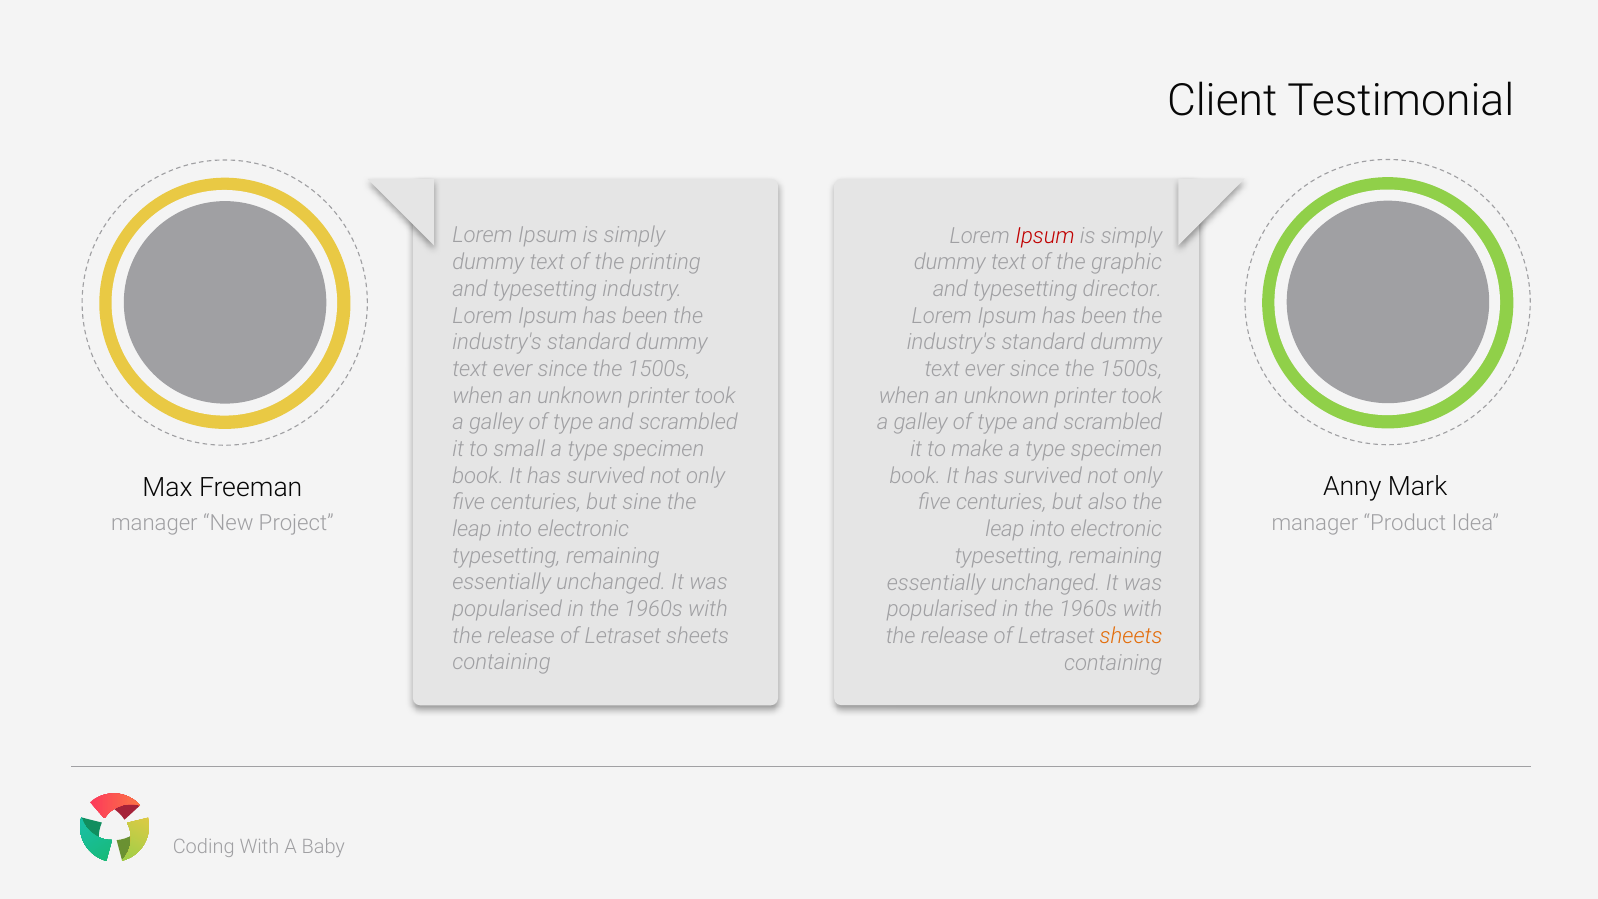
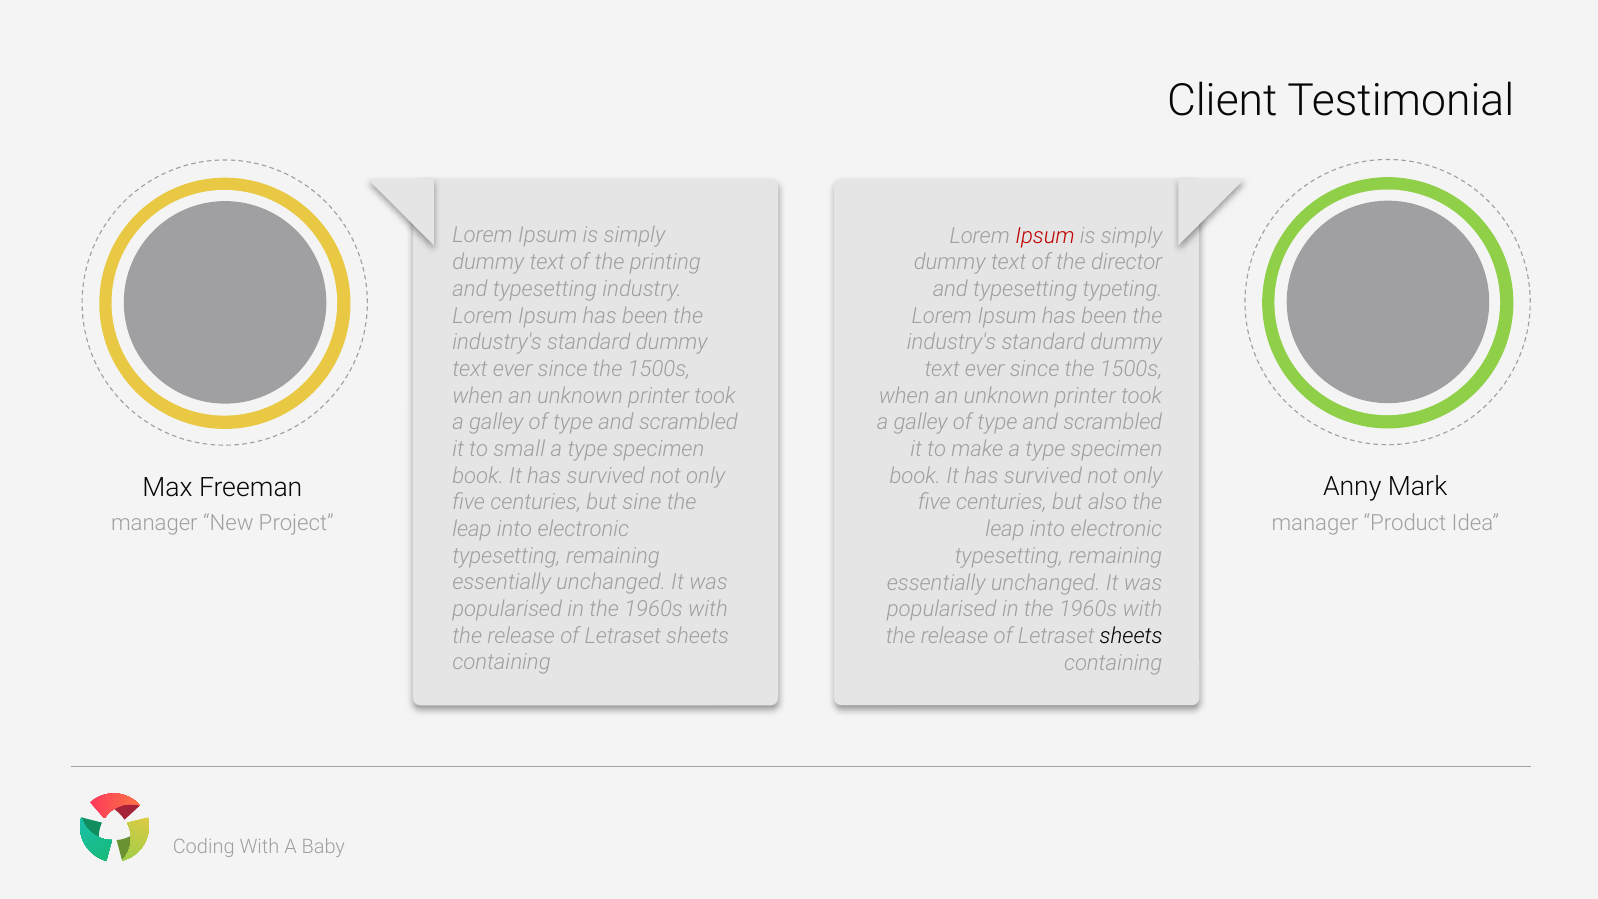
graphic: graphic -> director (1127, 263)
director: director -> typeting (1123, 289)
sheets colour: orange -> black (1131, 636)
